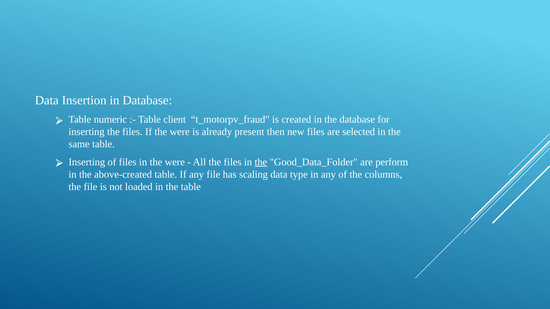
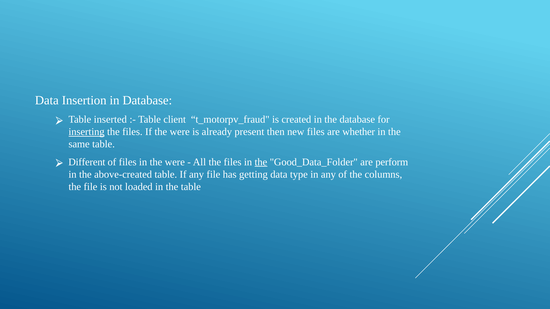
numeric: numeric -> inserted (110, 120)
inserting underline: none -> present (87, 132)
selected: selected -> whether (359, 132)
Inserting: Inserting -> Different (87, 162)
scaling: scaling -> getting (253, 175)
